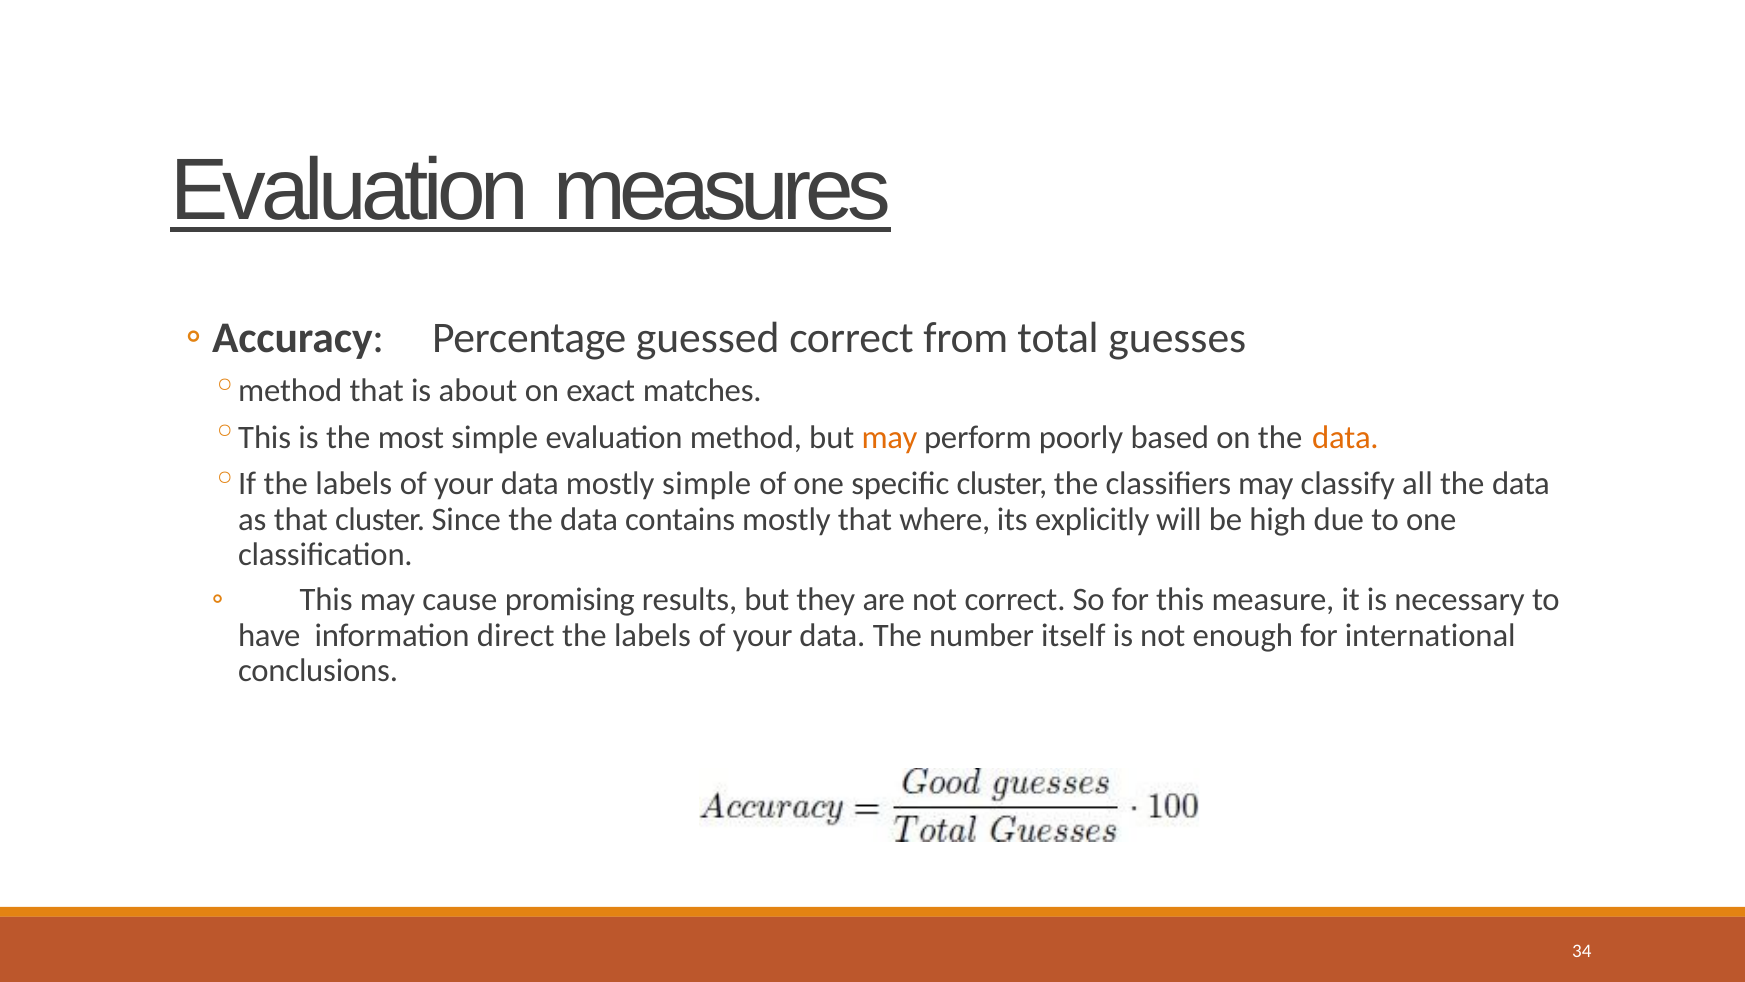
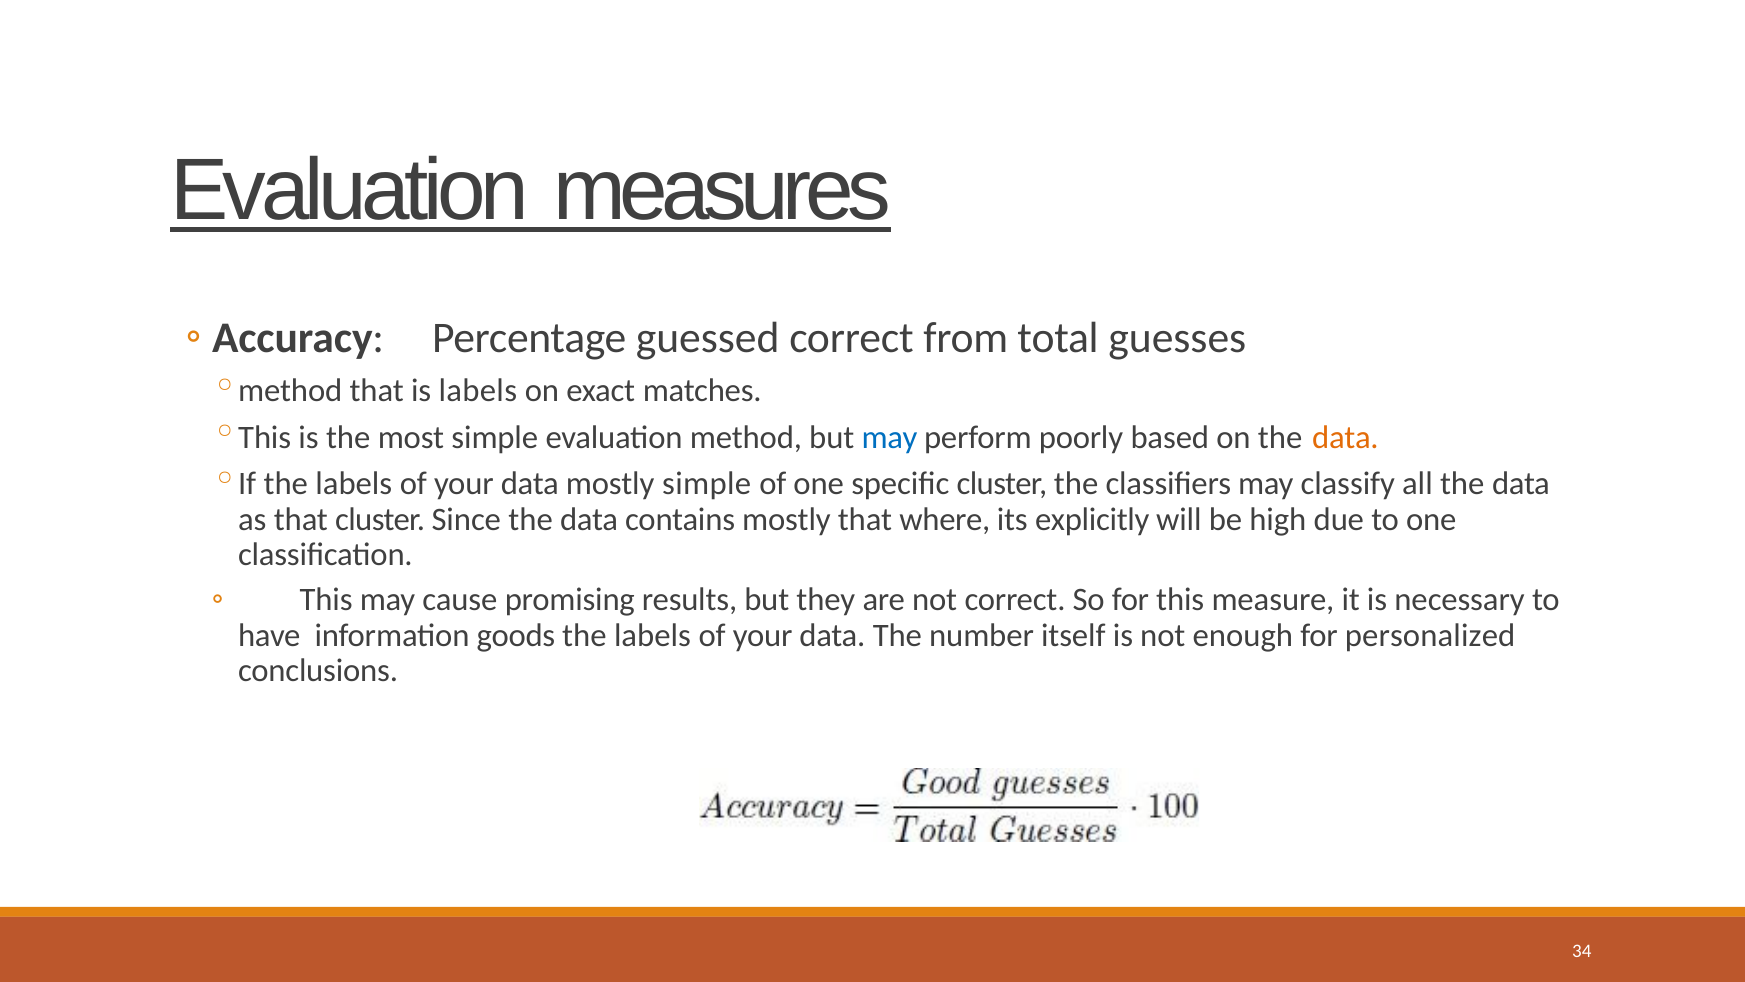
is about: about -> labels (478, 391)
may colour: orange -> blue (890, 437)
direct: direct -> goods (516, 635)
international: international -> personalized (1430, 635)
